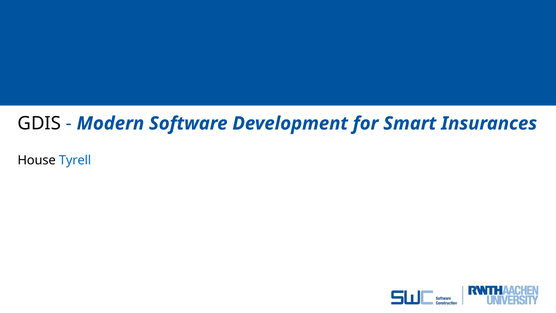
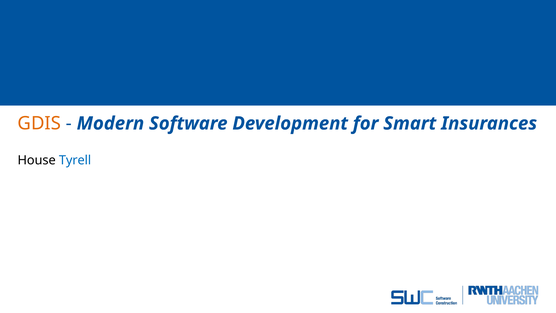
GDIS colour: black -> orange (39, 123)
